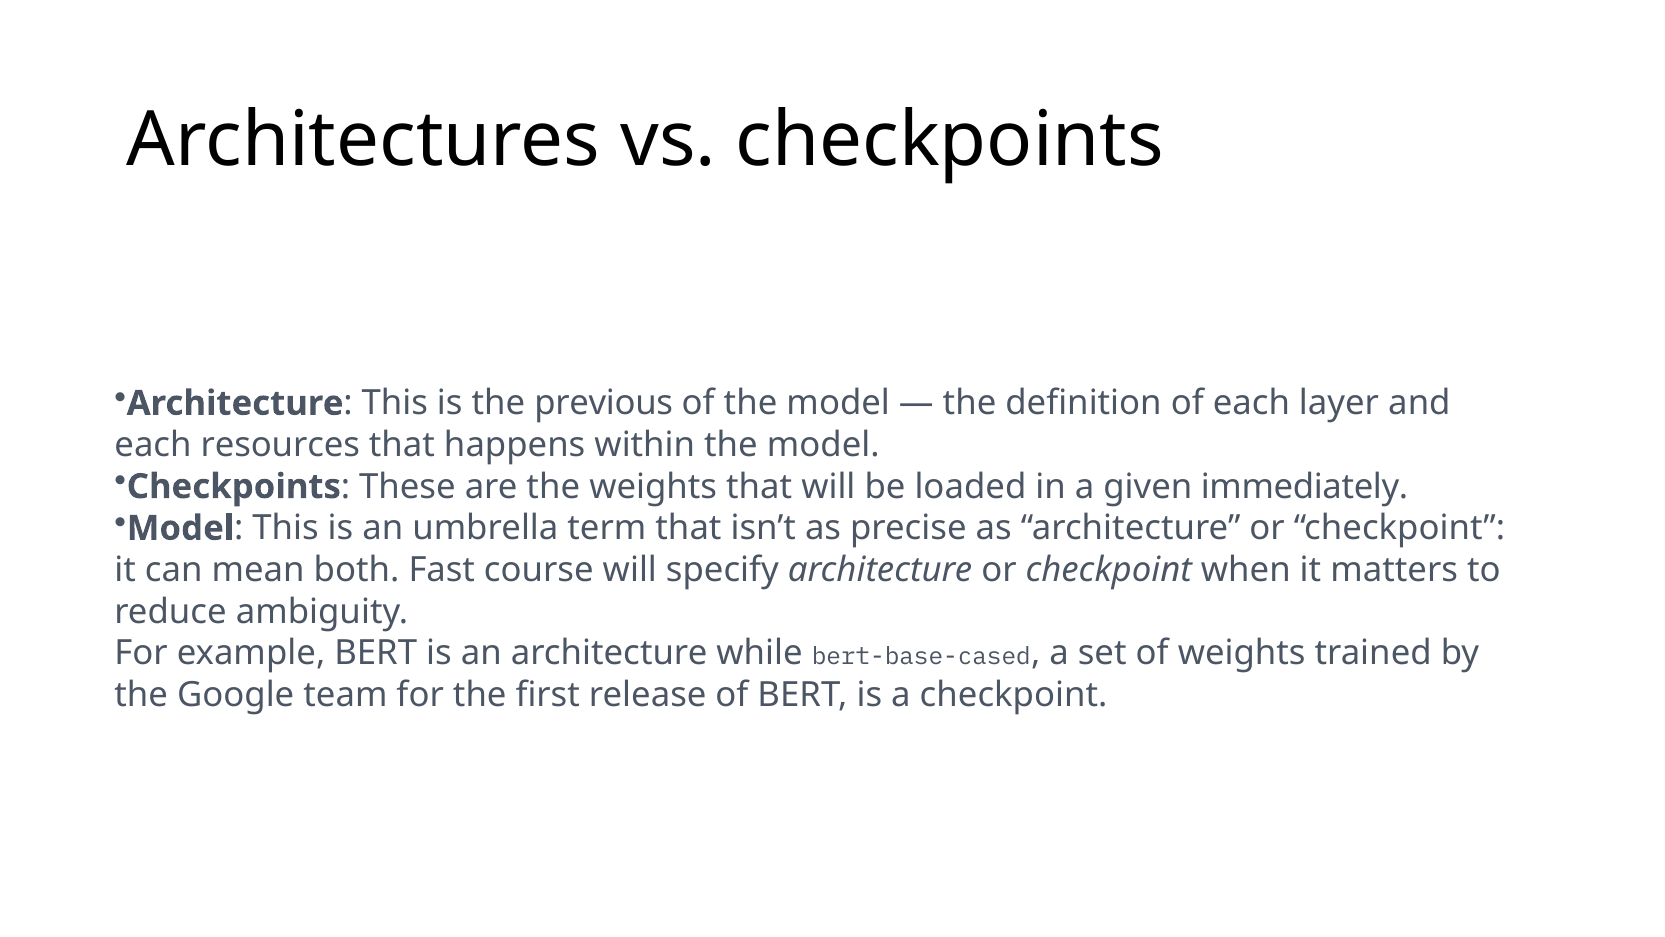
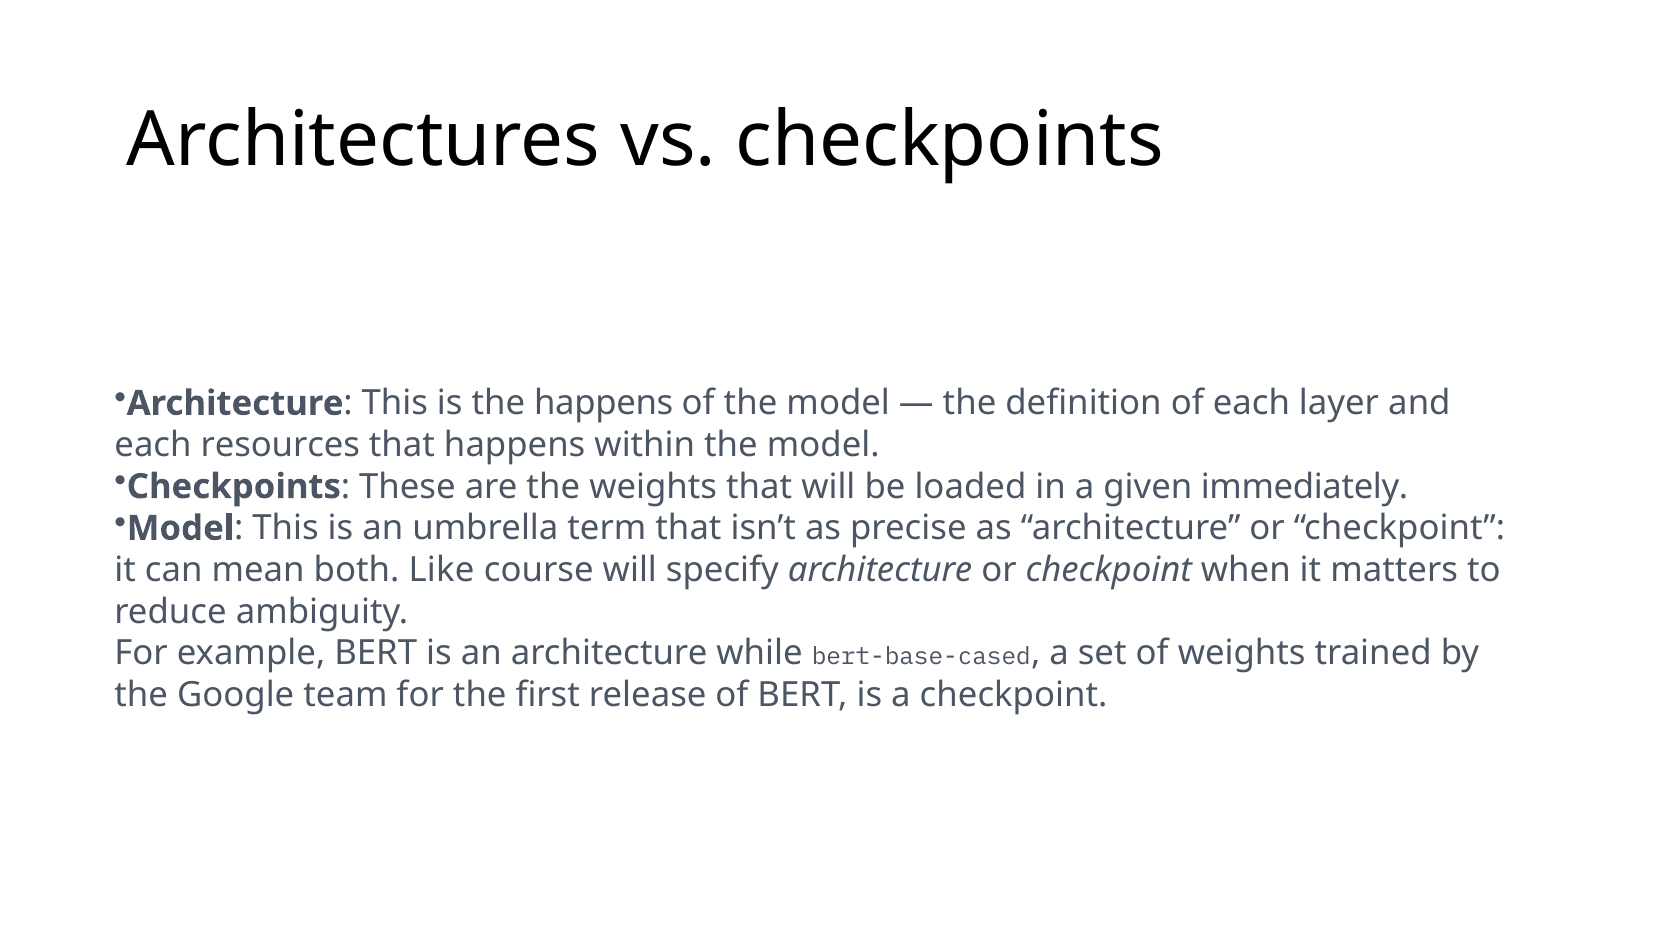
the previous: previous -> happens (604, 403)
Fast: Fast -> Like (442, 570)
